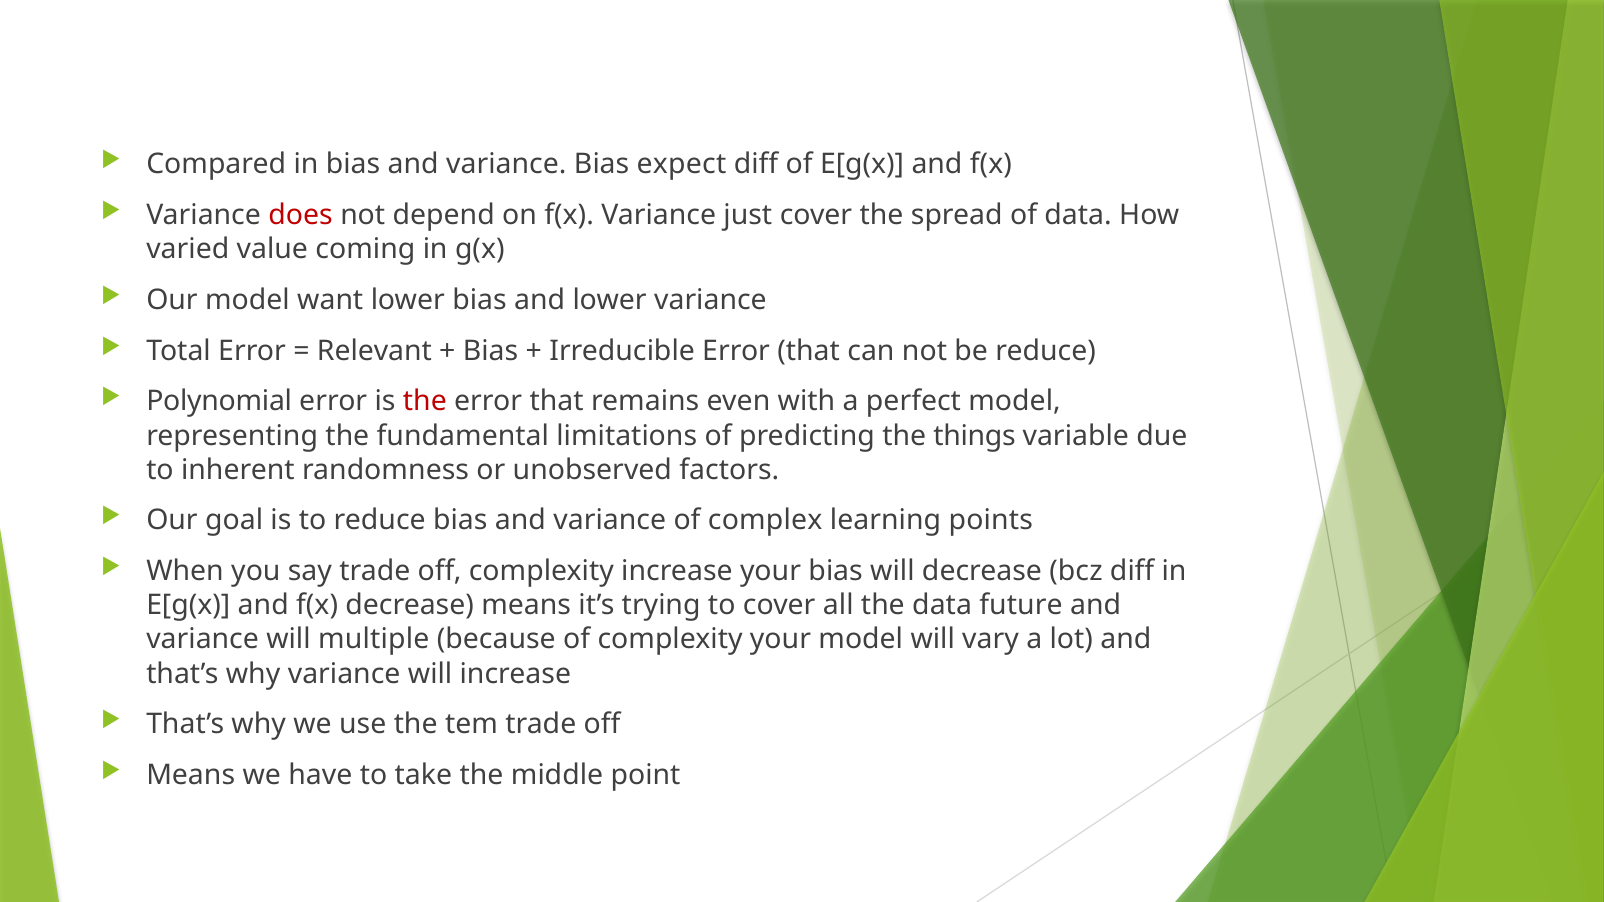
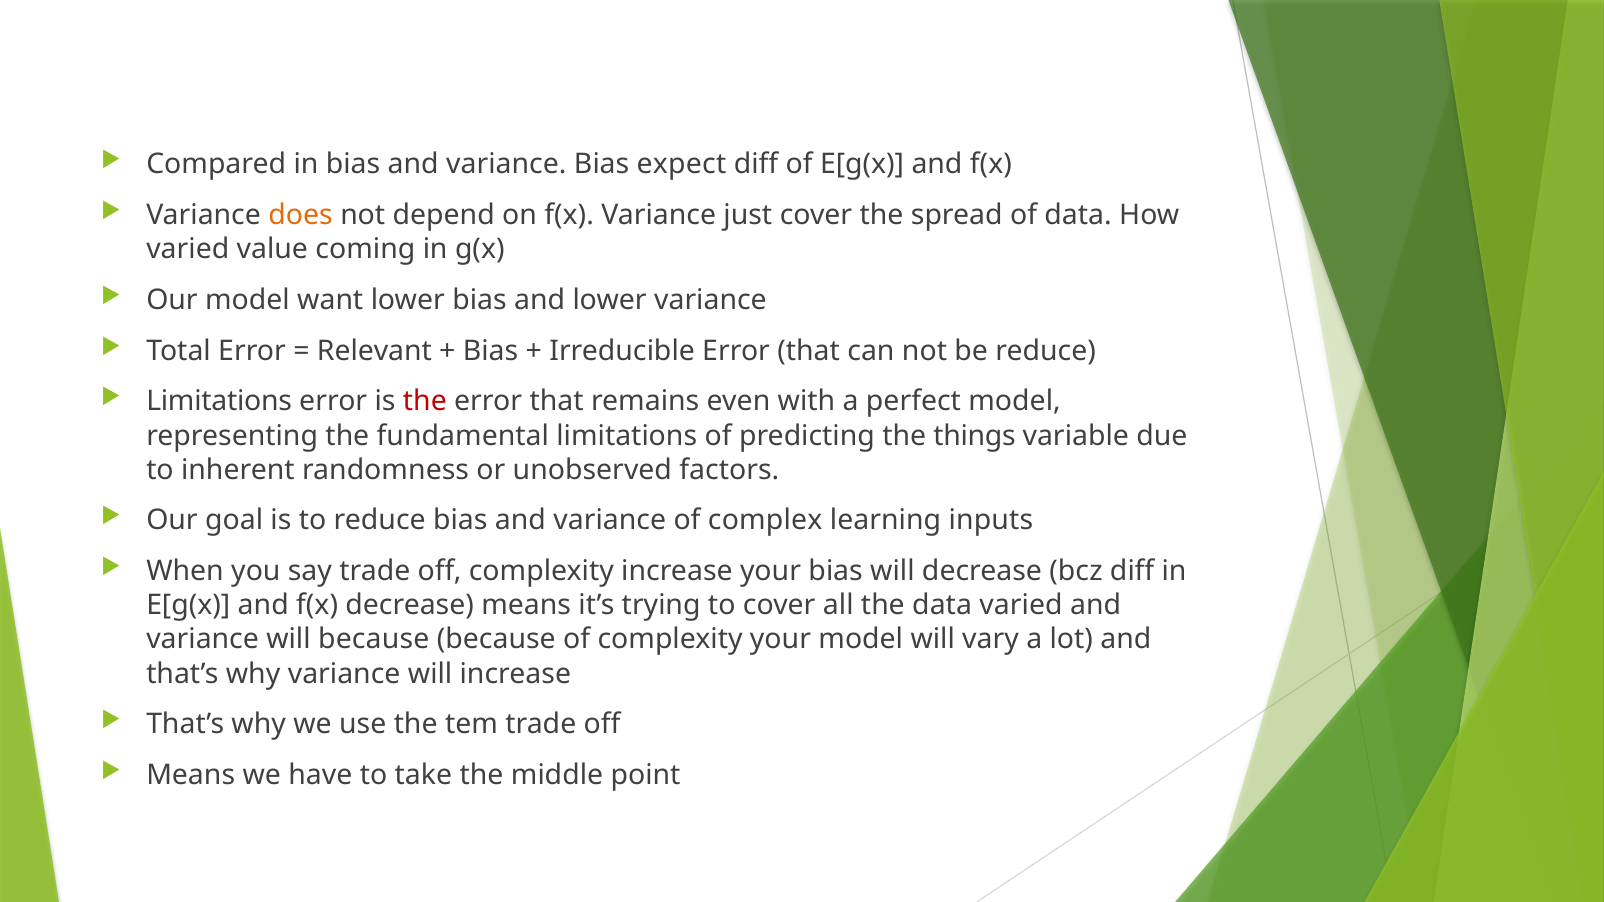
does colour: red -> orange (301, 215)
Polynomial: Polynomial -> Limitations (219, 402)
points: points -> inputs (991, 521)
data future: future -> varied (1021, 606)
will multiple: multiple -> because (374, 640)
